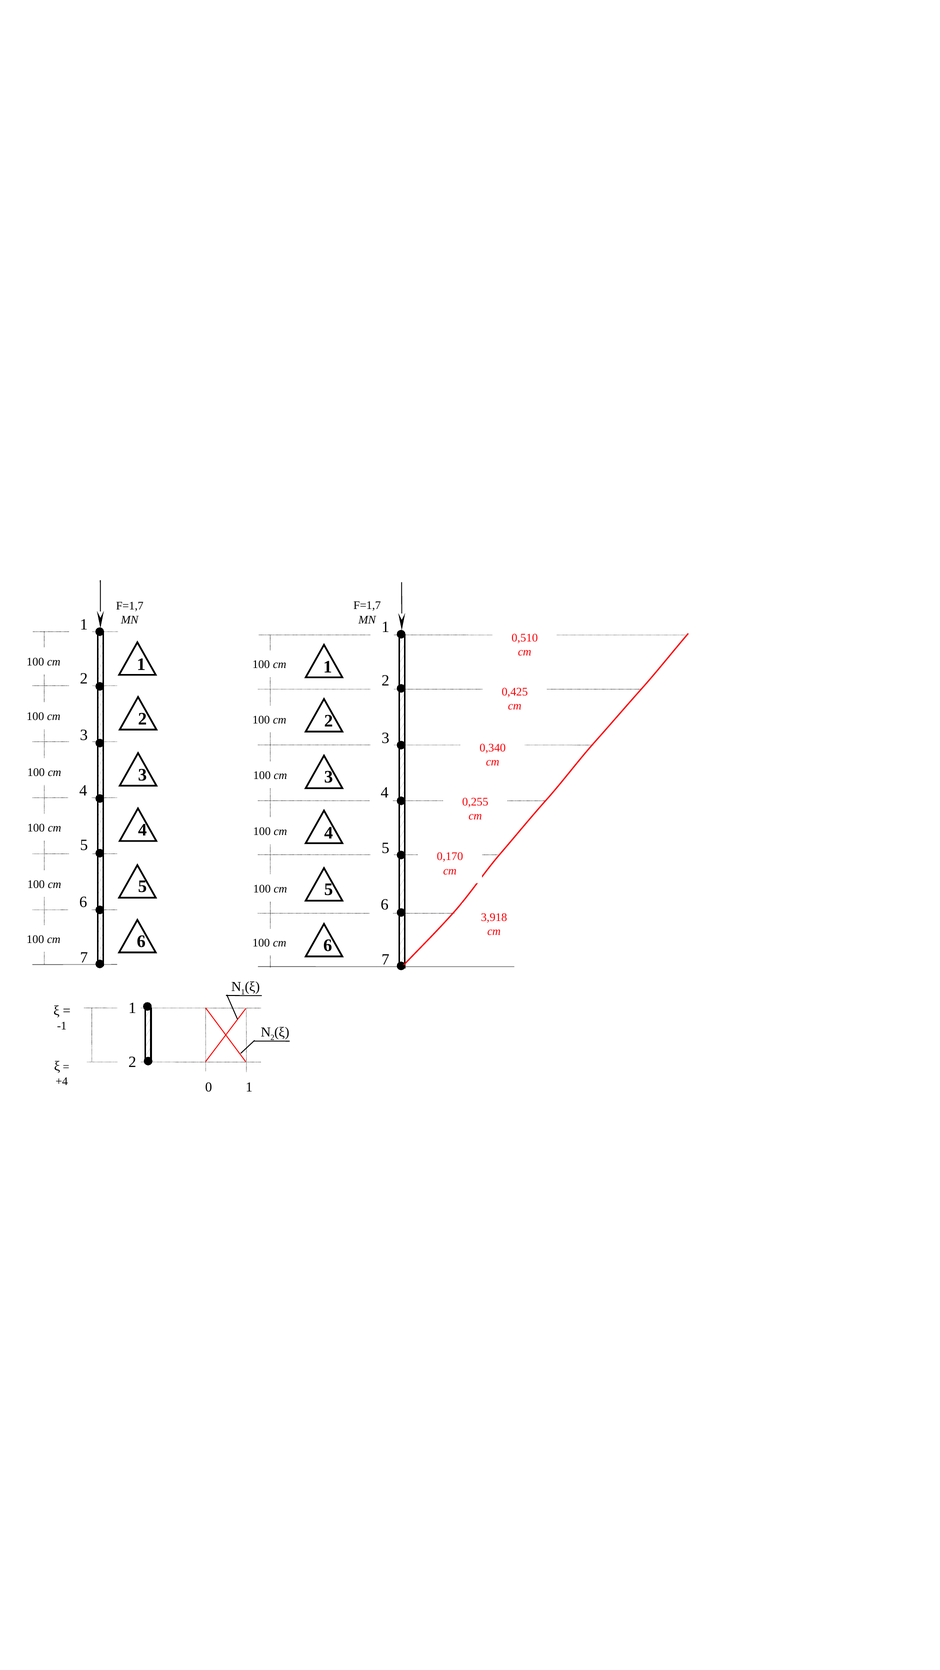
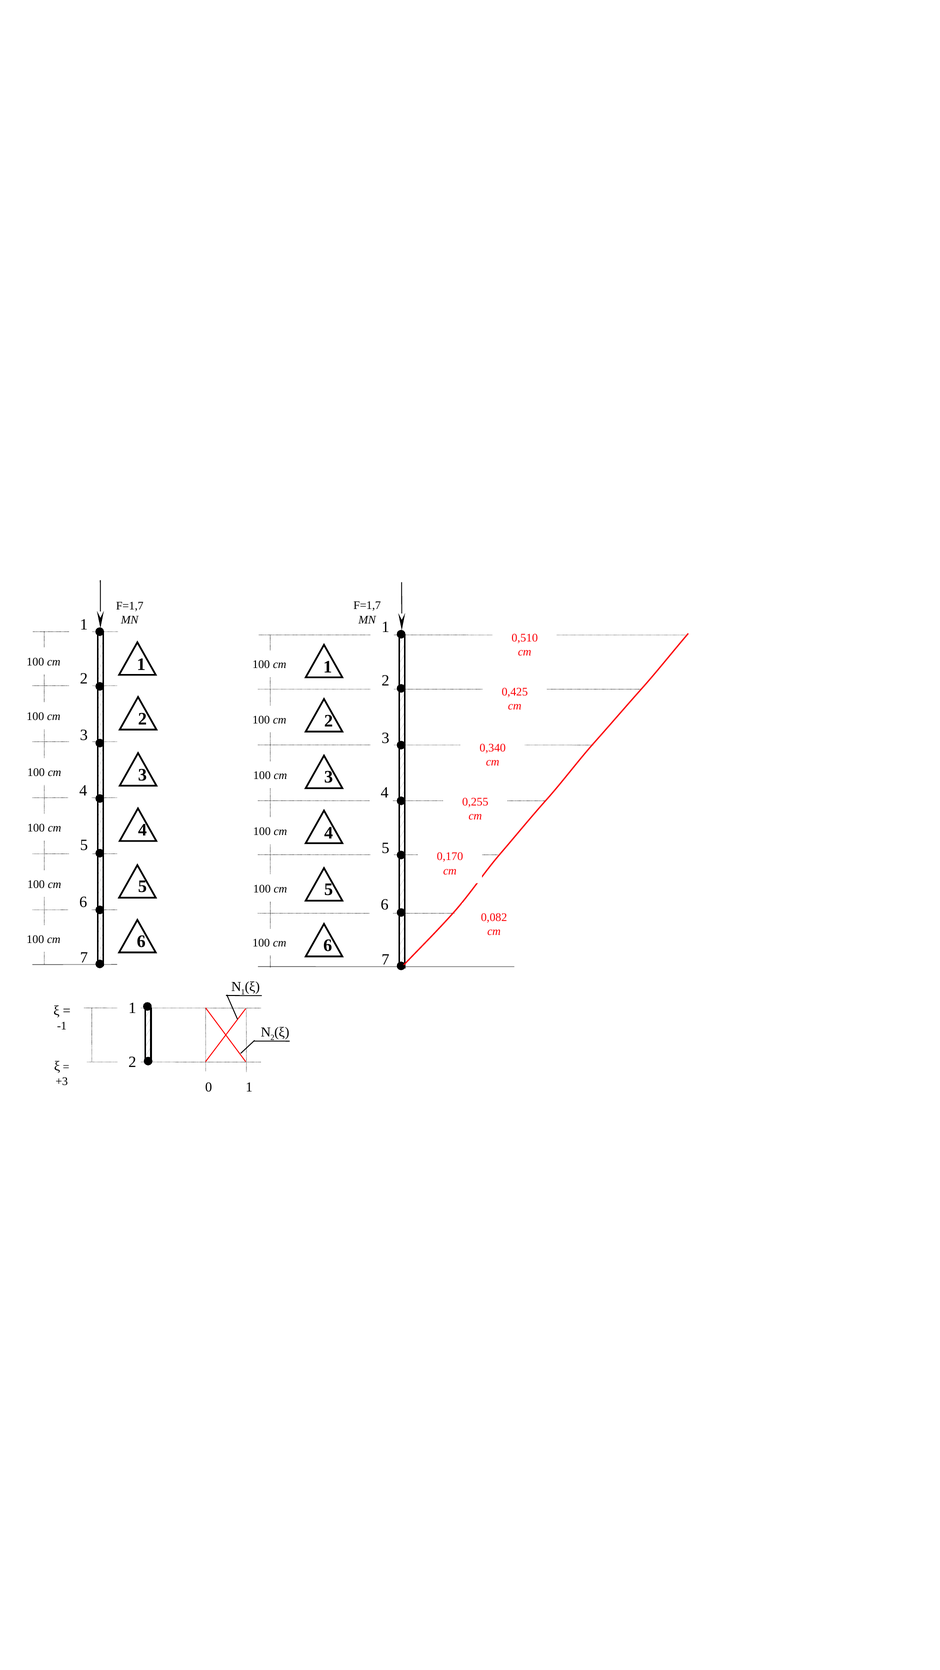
3,918: 3,918 -> 0,082 (494, 918)
+4: +4 -> +3 (62, 1082)
